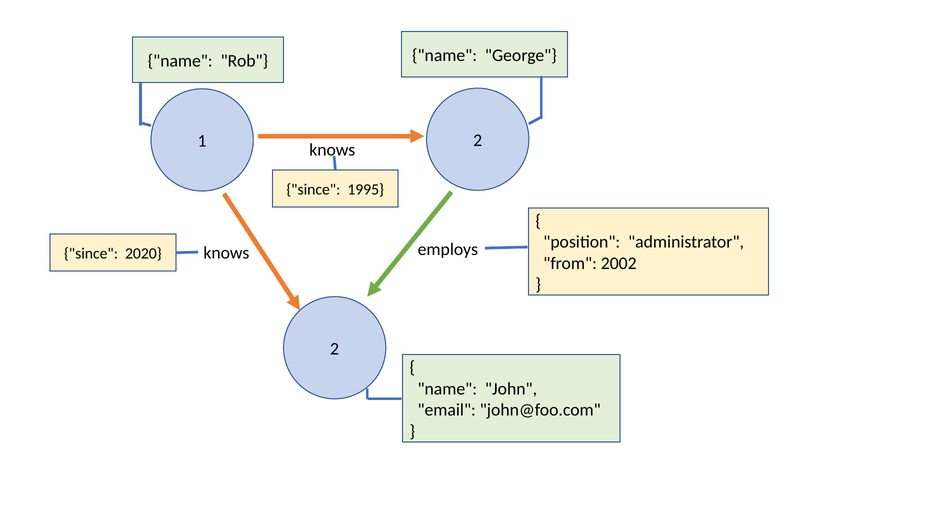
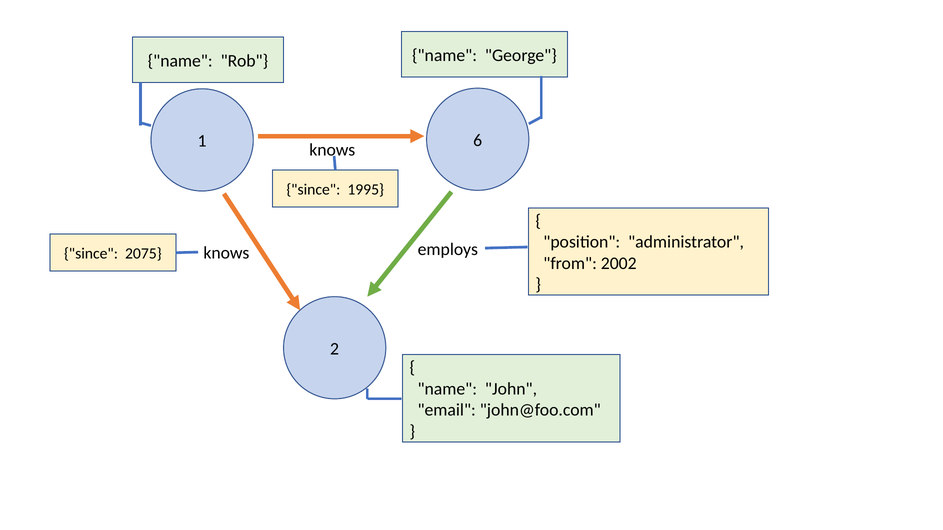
1 2: 2 -> 6 (478, 140)
2020: 2020 -> 2075 (143, 254)
